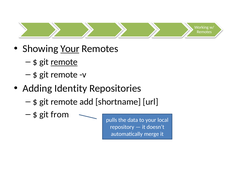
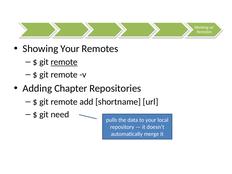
Your underline: present -> none (70, 49)
Identity: Identity -> Chapter (71, 88)
from: from -> need (60, 114)
